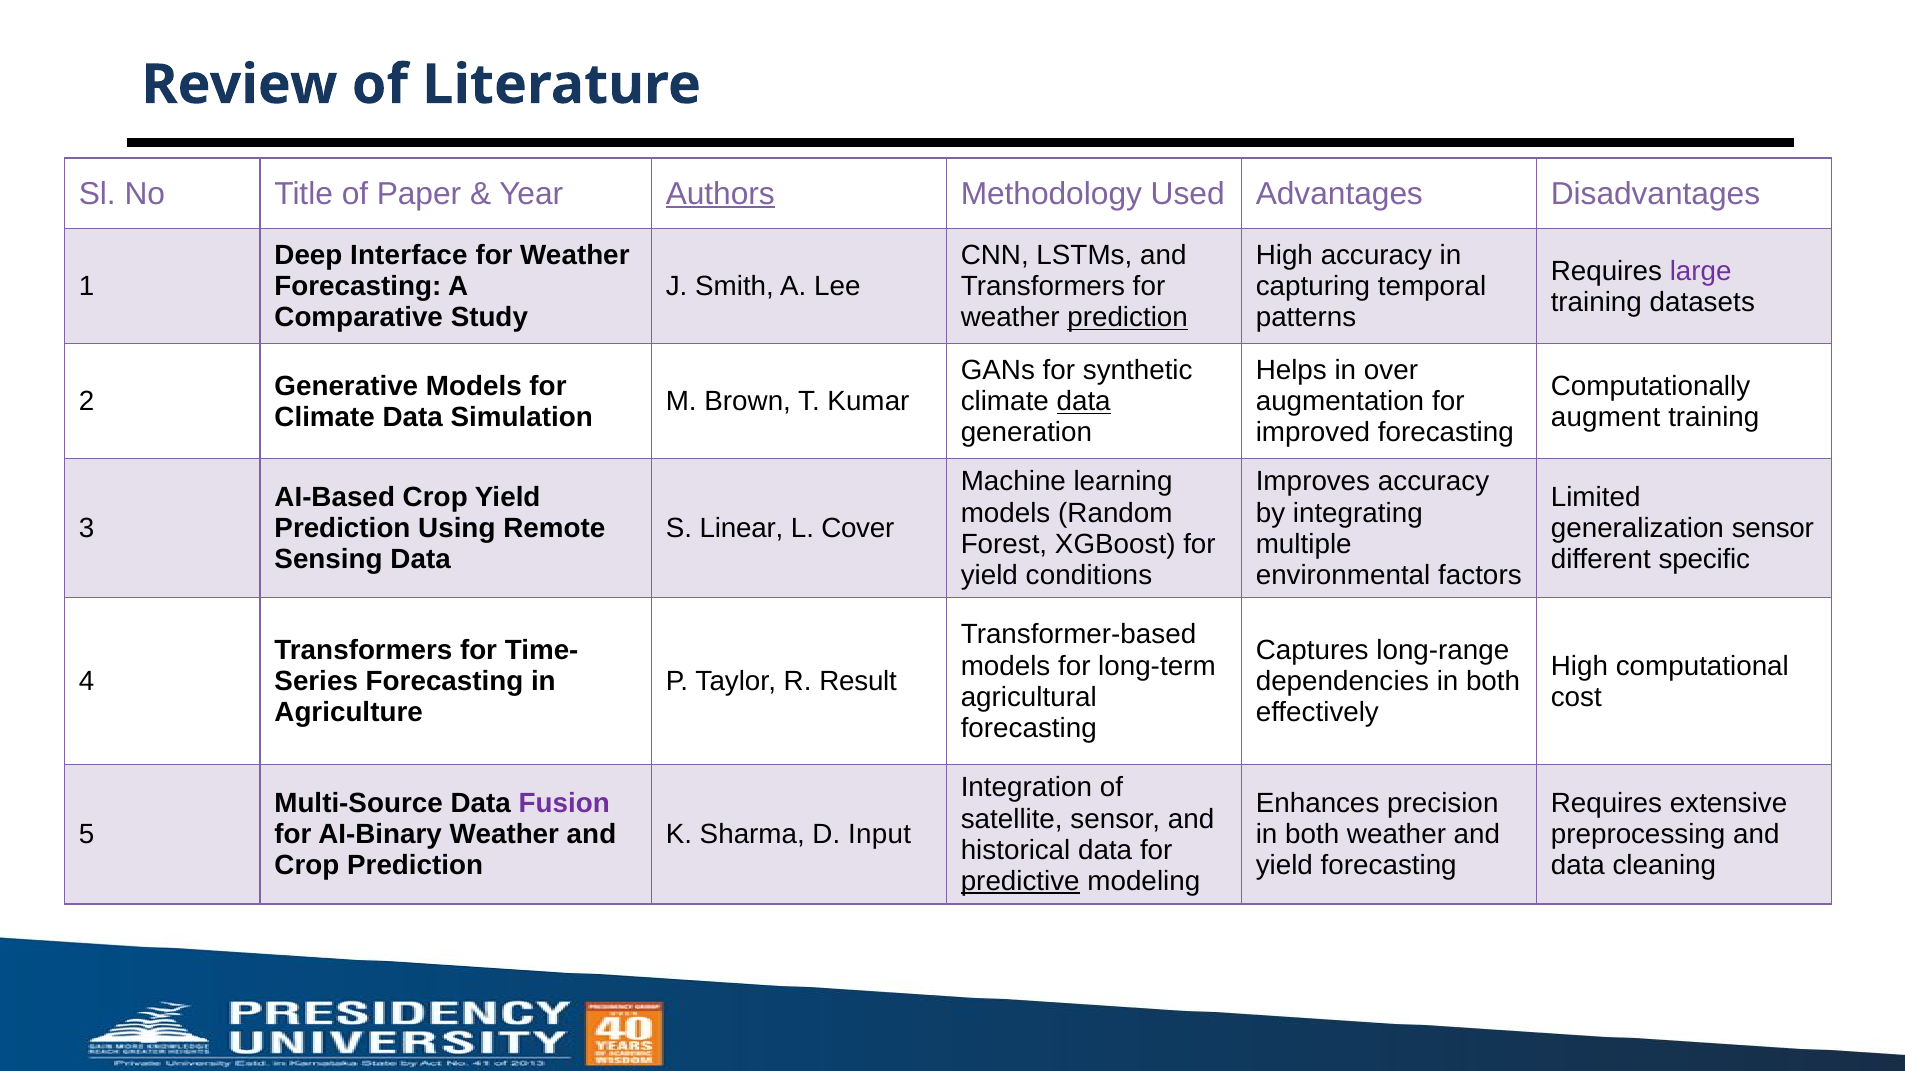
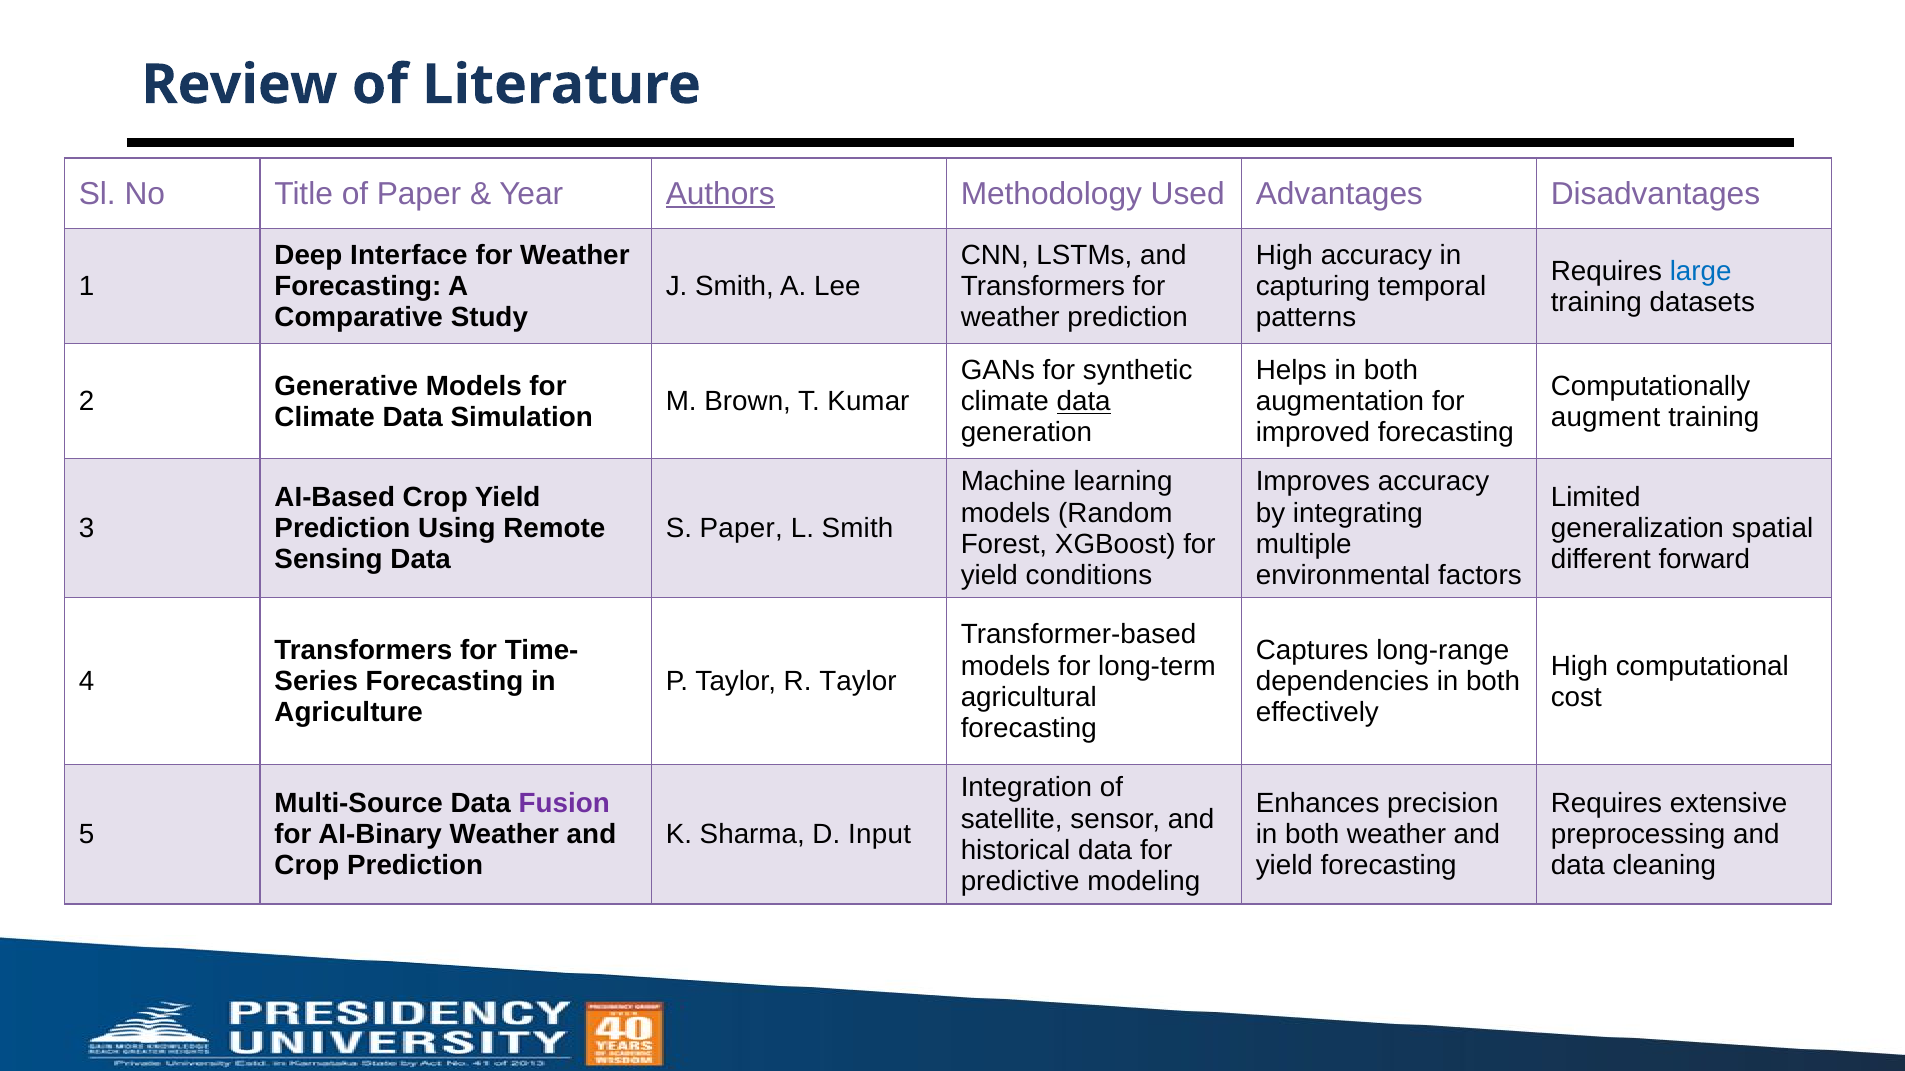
large colour: purple -> blue (1701, 271)
prediction underline: present -> none (1128, 318)
Helps in over: over -> both (1391, 370)
S Linear: Linear -> Paper (741, 529)
L Cover: Cover -> Smith (858, 529)
generalization sensor: sensor -> spatial (1773, 529)
specific: specific -> forward (1704, 560)
R Result: Result -> Taylor (858, 682)
predictive underline: present -> none (1020, 882)
